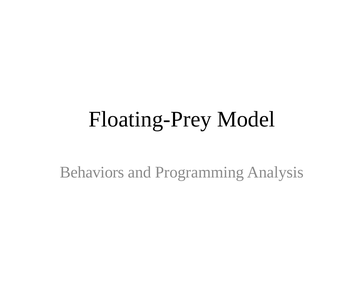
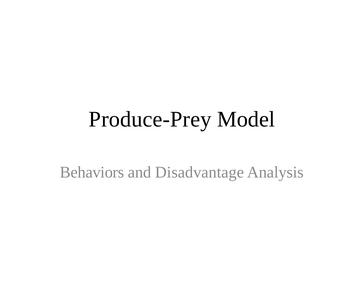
Floating-Prey: Floating-Prey -> Produce-Prey (150, 119)
Programming: Programming -> Disadvantage (200, 172)
